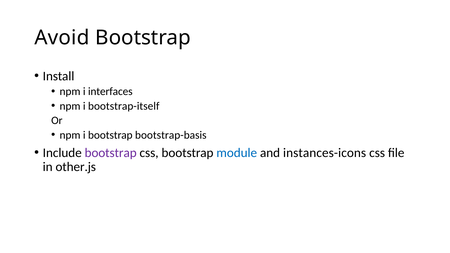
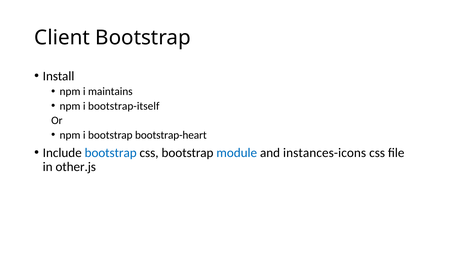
Avoid: Avoid -> Client (62, 38)
interfaces: interfaces -> maintains (110, 92)
bootstrap-basis: bootstrap-basis -> bootstrap-heart (171, 135)
bootstrap colour: purple -> blue (111, 153)
